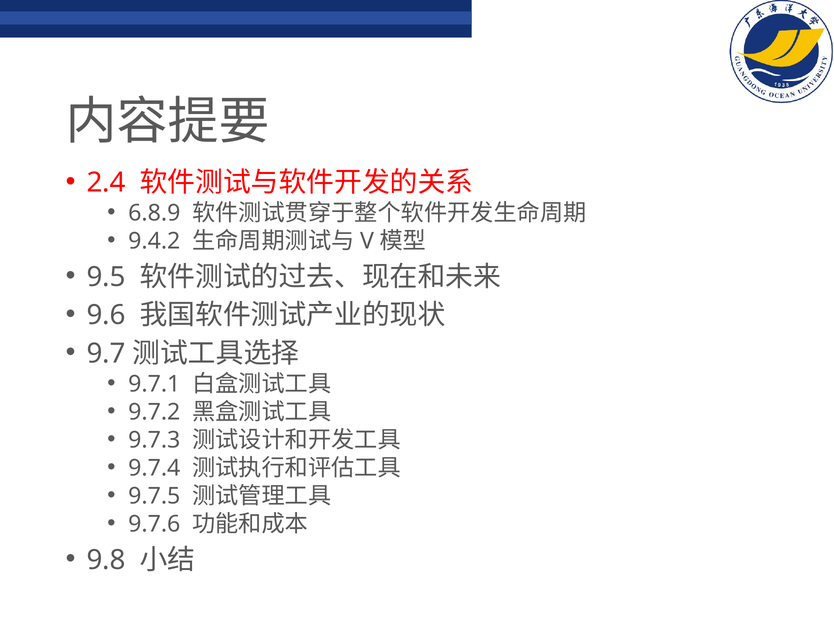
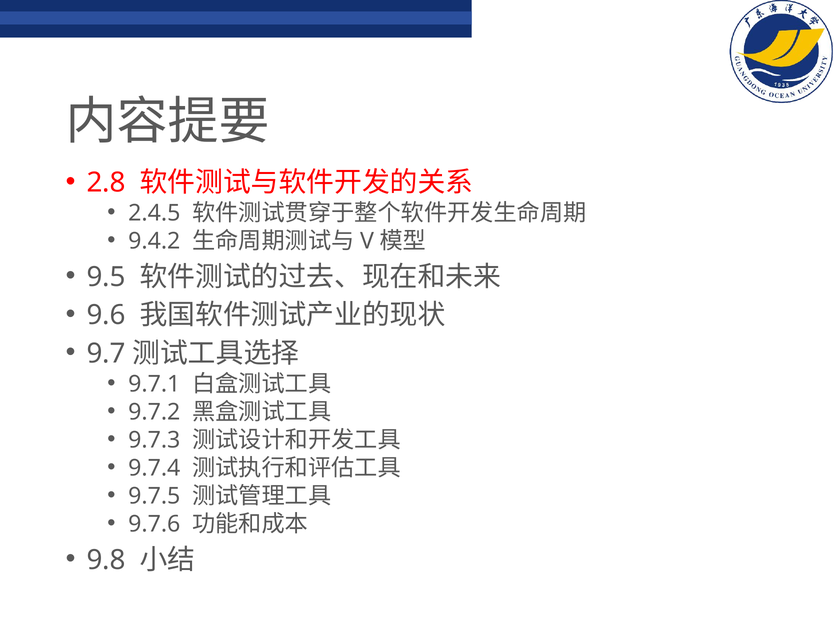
2.4: 2.4 -> 2.8 (106, 183)
6.8.9: 6.8.9 -> 2.4.5 (154, 213)
